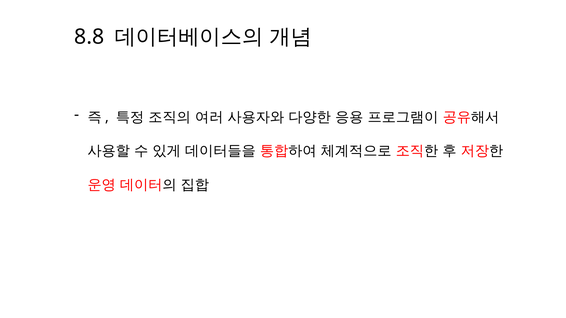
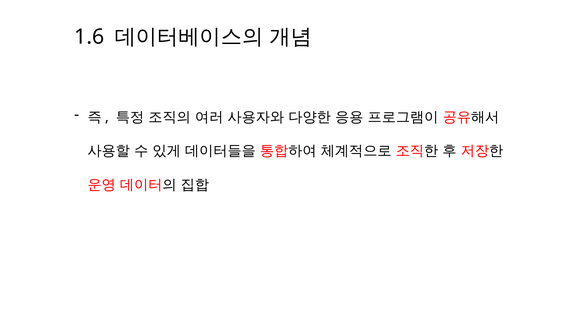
8.8: 8.8 -> 1.6 (89, 37)
